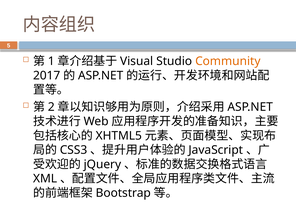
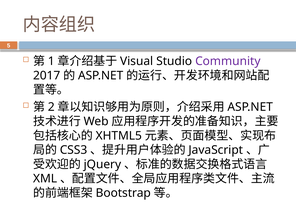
Community colour: orange -> purple (228, 61)
